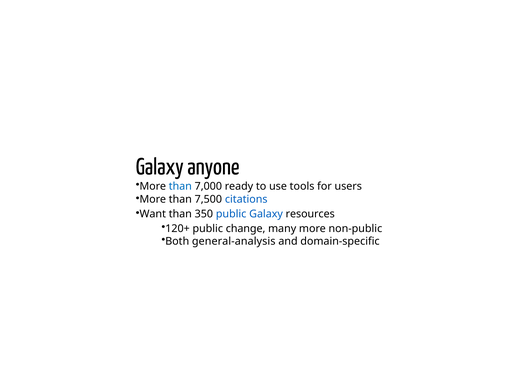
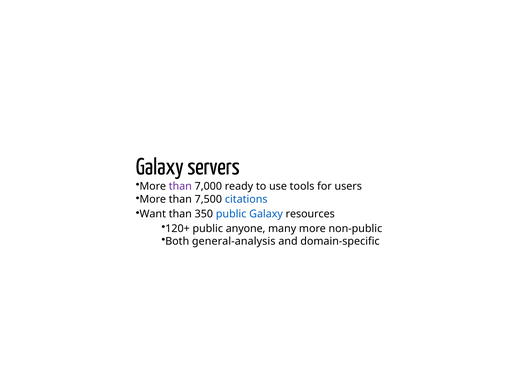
anyone: anyone -> servers (213, 167)
than colour: blue -> purple (180, 187)
change: change -> anyone (246, 229)
